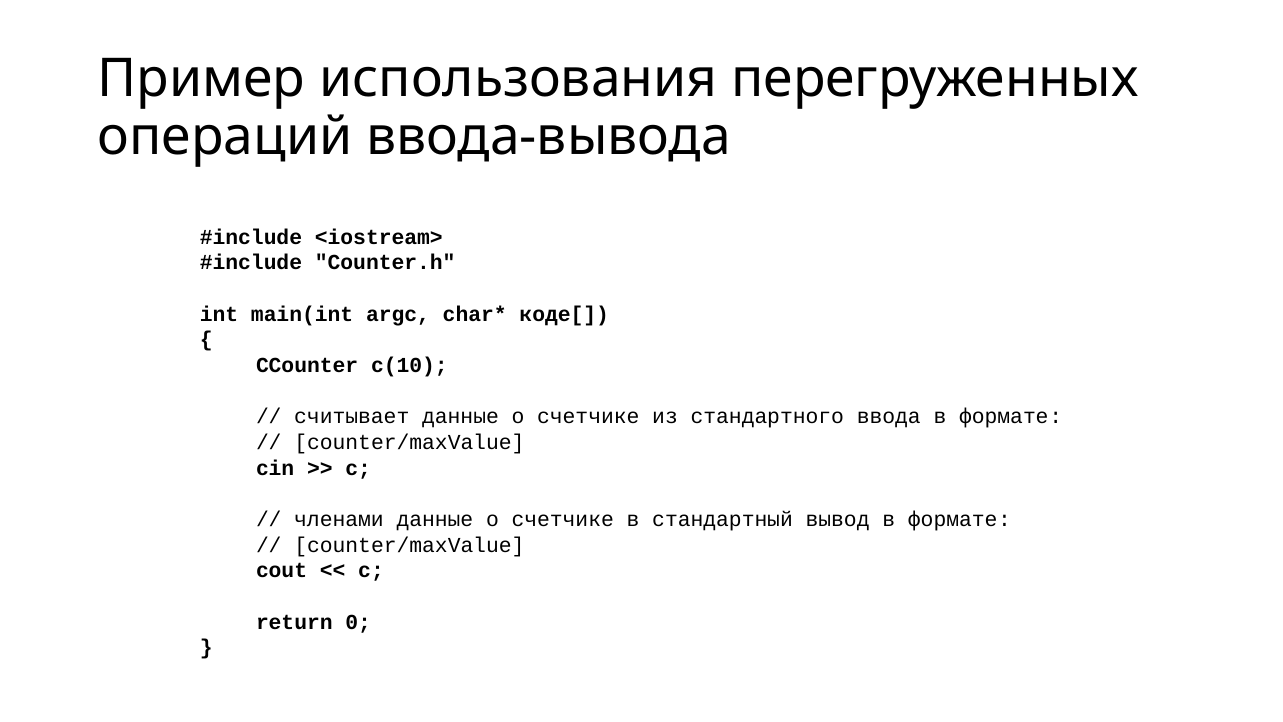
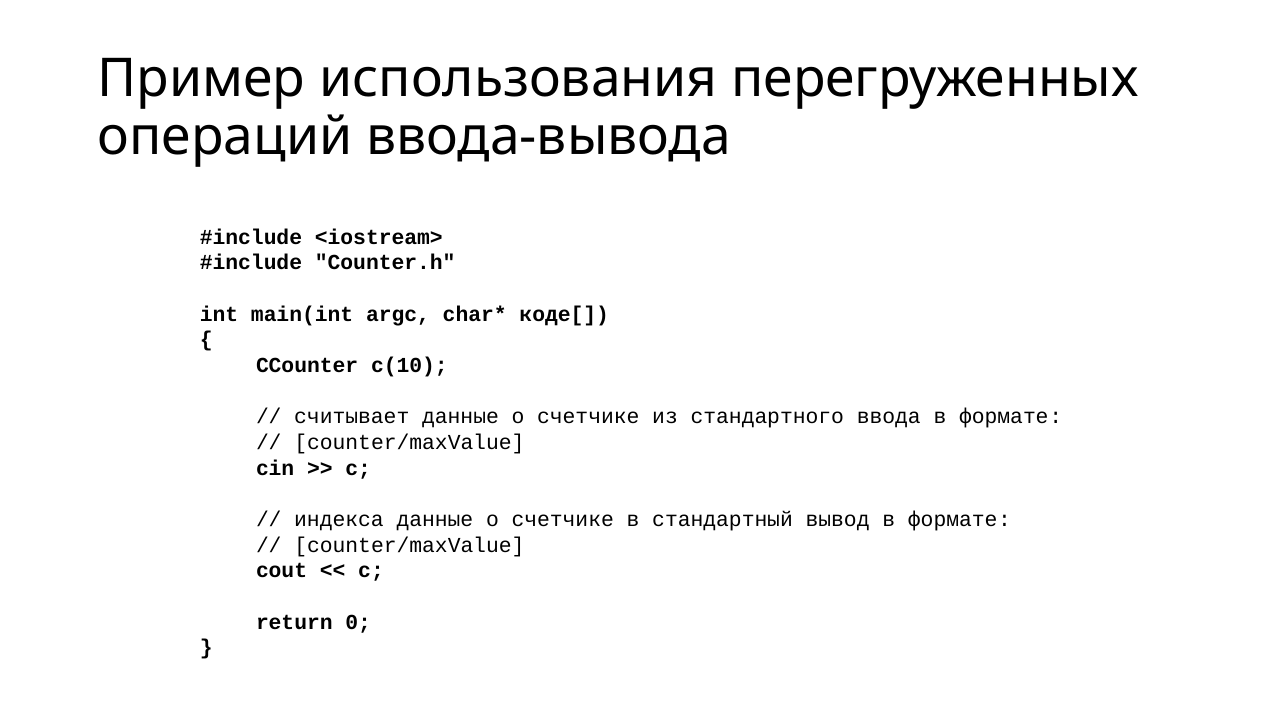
членами: членами -> индекса (339, 519)
